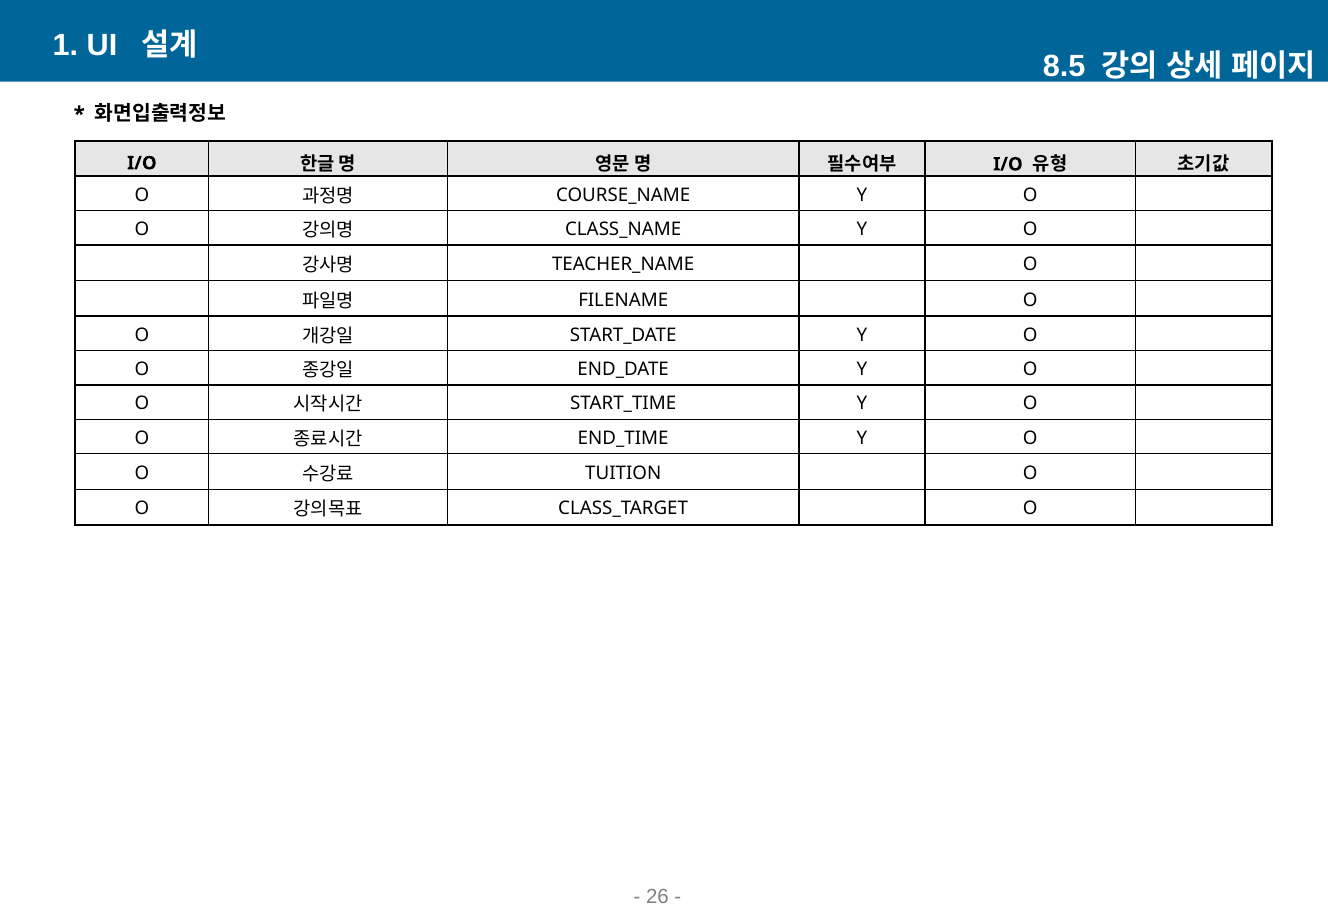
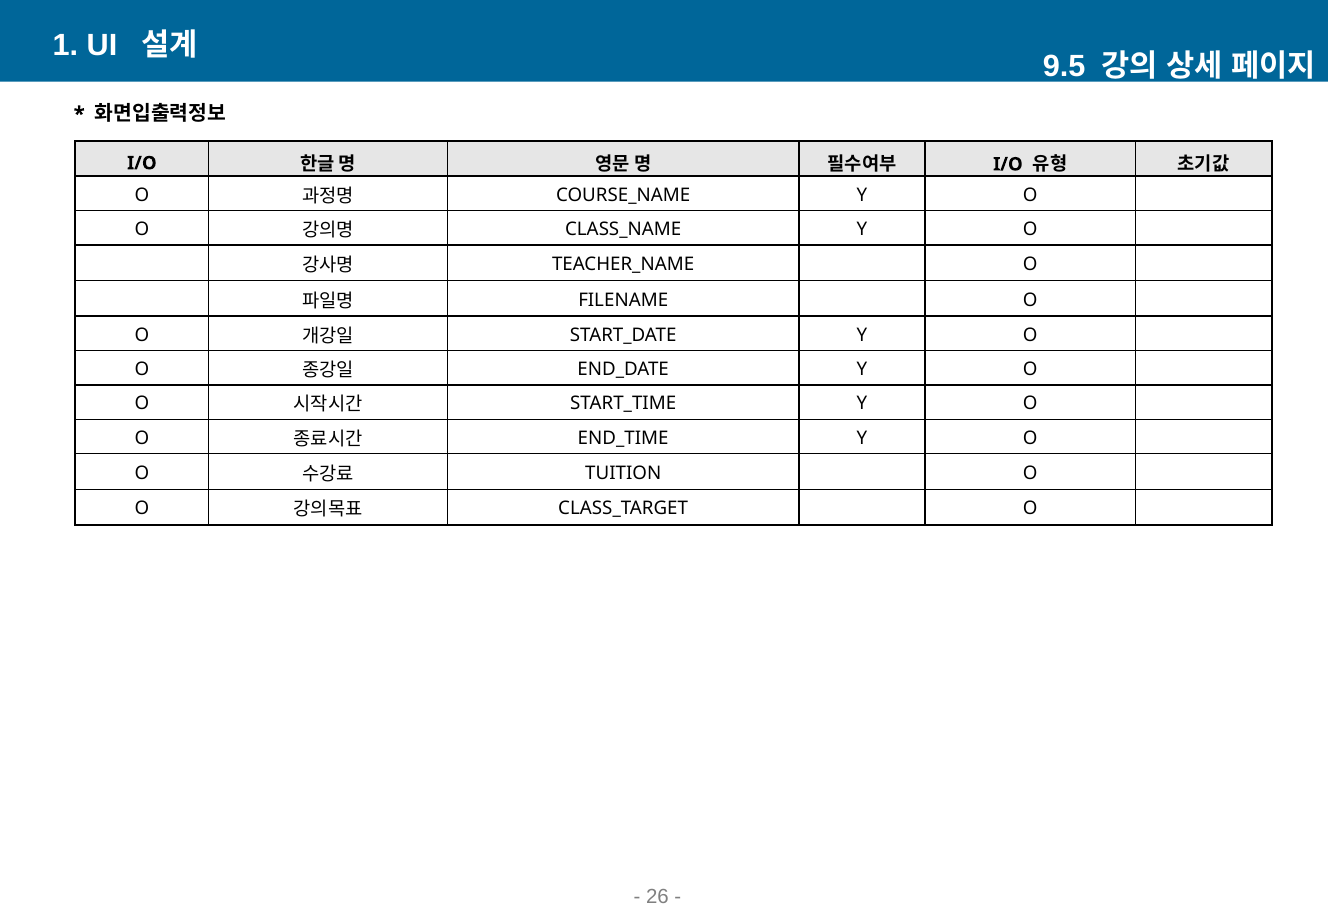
8.5: 8.5 -> 9.5 (1064, 66)
